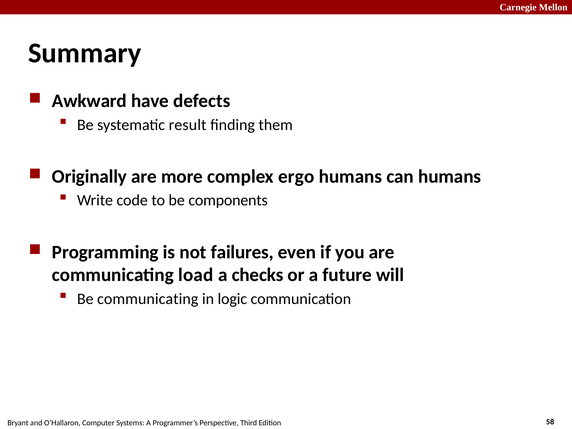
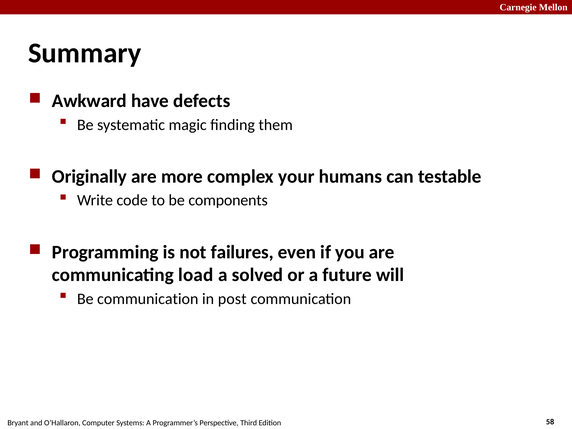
result: result -> magic (188, 125)
ergo: ergo -> your (296, 176)
can humans: humans -> testable (450, 176)
checks: checks -> solved (258, 275)
Be communicating: communicating -> communication (148, 299)
logic: logic -> post (232, 299)
